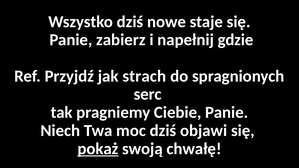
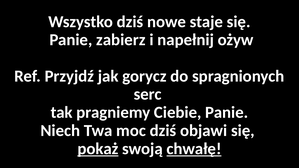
gdzie: gdzie -> ożyw (236, 40)
strach: strach -> gorycz (144, 76)
chwałę underline: none -> present (194, 149)
